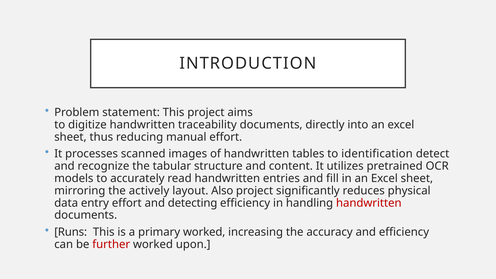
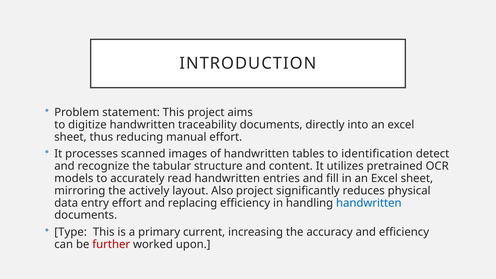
detecting: detecting -> replacing (193, 203)
handwritten colour: red -> blue (369, 203)
Runs: Runs -> Type (71, 232)
primary worked: worked -> current (204, 232)
